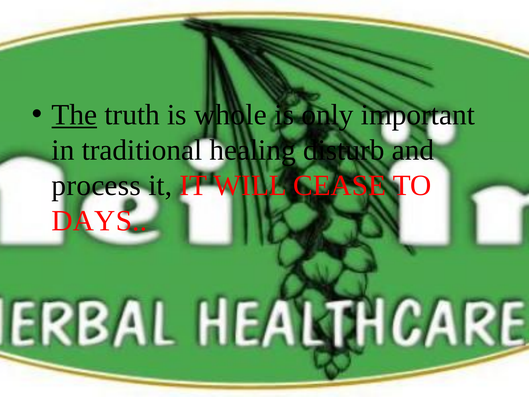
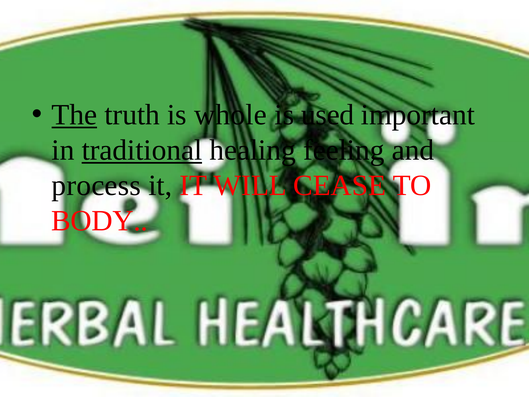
only: only -> used (328, 115)
traditional underline: none -> present (142, 150)
disturb: disturb -> feeling (344, 150)
DAYS: DAYS -> BODY (100, 221)
